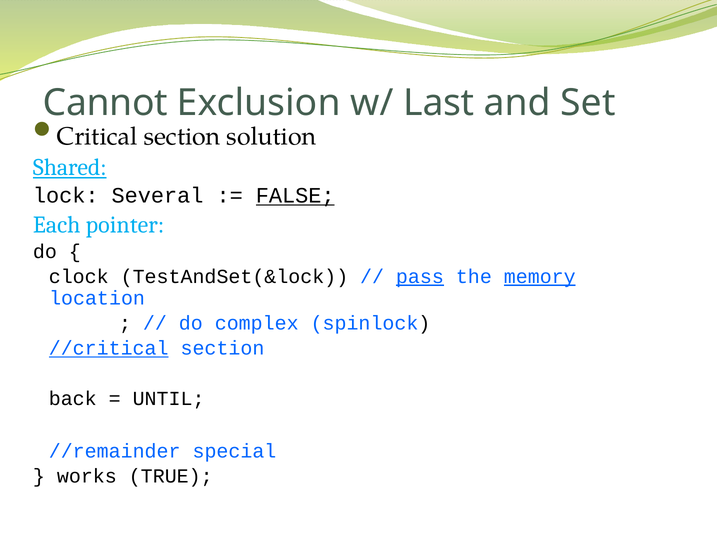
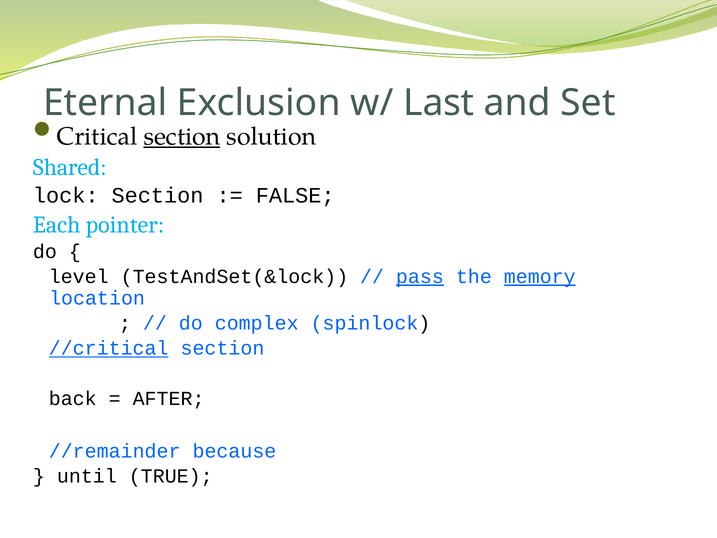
Cannot: Cannot -> Eternal (105, 103)
section underline: none -> present (182, 137)
Shared underline: present -> none (70, 167)
lock Several: Several -> Section (158, 196)
FALSE underline: present -> none (295, 196)
clock: clock -> level (79, 277)
UNTIL: UNTIL -> AFTER (169, 398)
special: special -> because (234, 451)
works: works -> until (87, 476)
